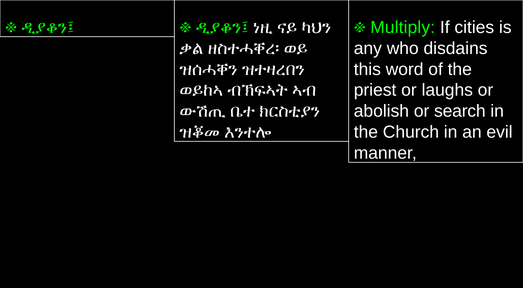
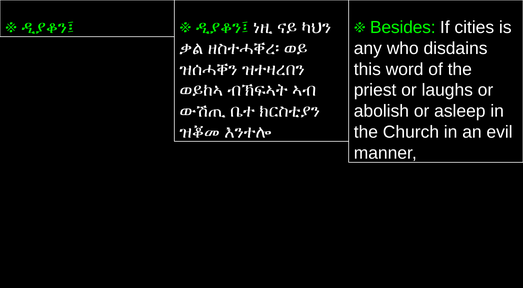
Multiply: Multiply -> Besides (403, 27)
search: search -> asleep (460, 111)
